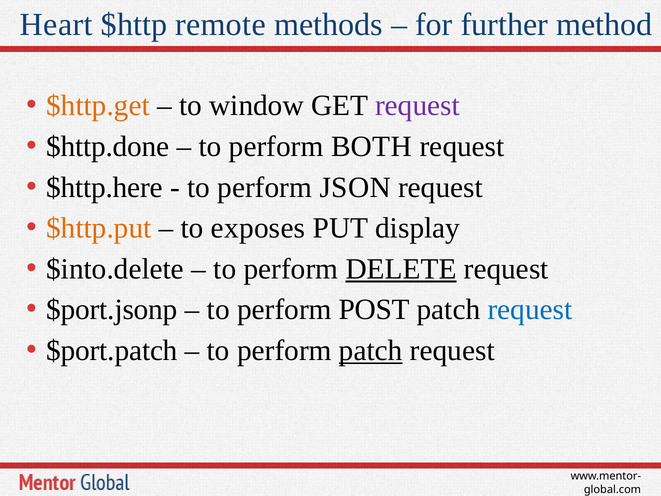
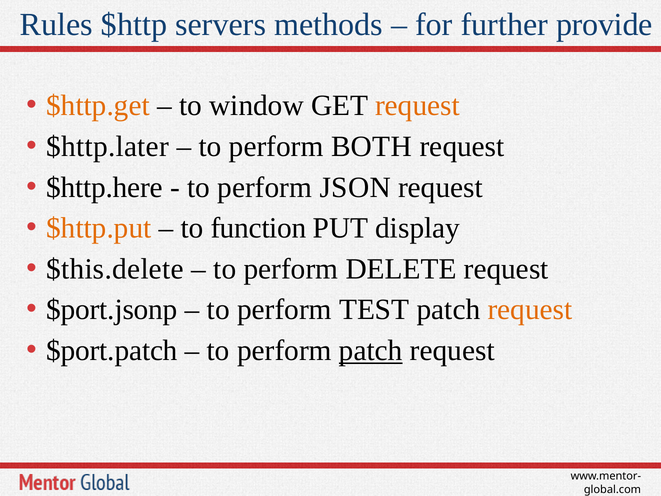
Heart: Heart -> Rules (56, 25)
remote: remote -> servers (221, 25)
method: method -> provide (604, 25)
request colour: purple -> orange (418, 106)
$http.done: $http.done -> $http.later (108, 146)
exposes: exposes -> function (258, 228)
$into.delete: $into.delete -> $this.delete (115, 269)
DELETE underline: present -> none (401, 269)
POST: POST -> TEST (374, 310)
request colour: blue -> orange (530, 310)
